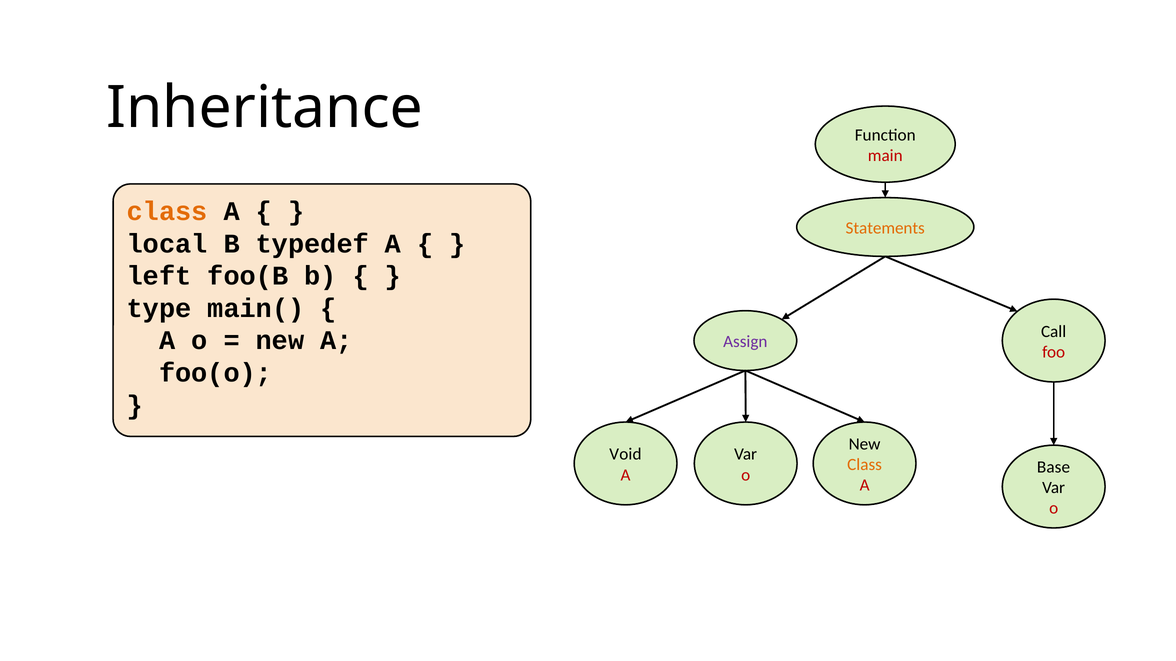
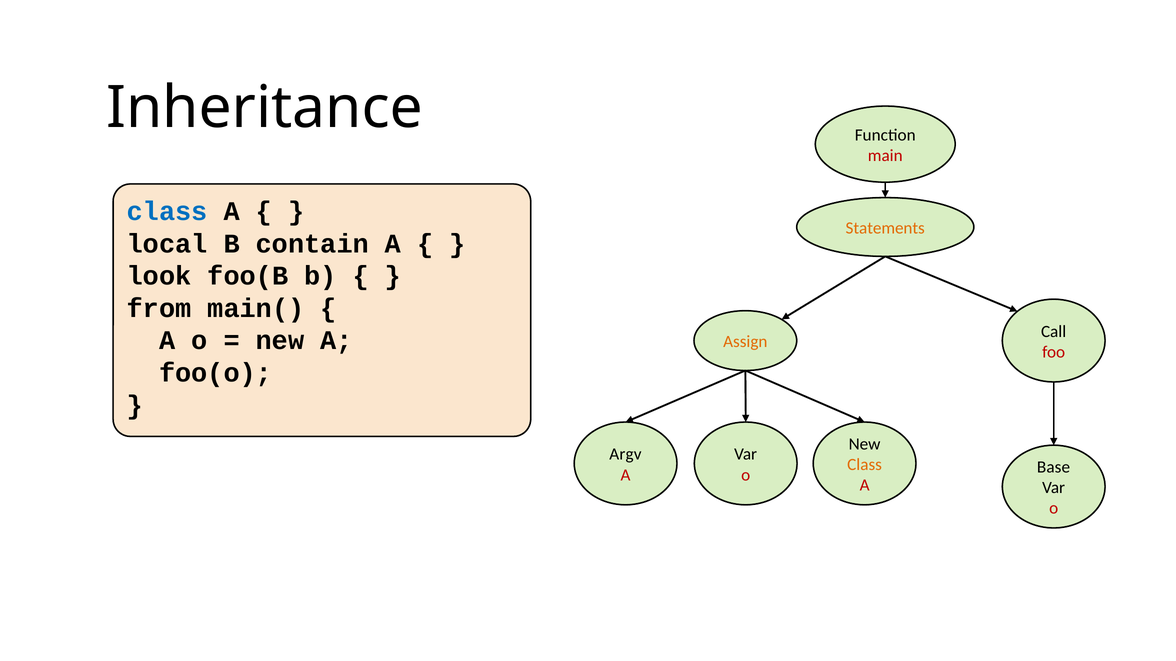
class colour: orange -> blue (167, 212)
typedef: typedef -> contain (312, 244)
left: left -> look (159, 276)
type: type -> from (159, 309)
Assign colour: purple -> orange (745, 342)
Void: Void -> Argv (625, 455)
